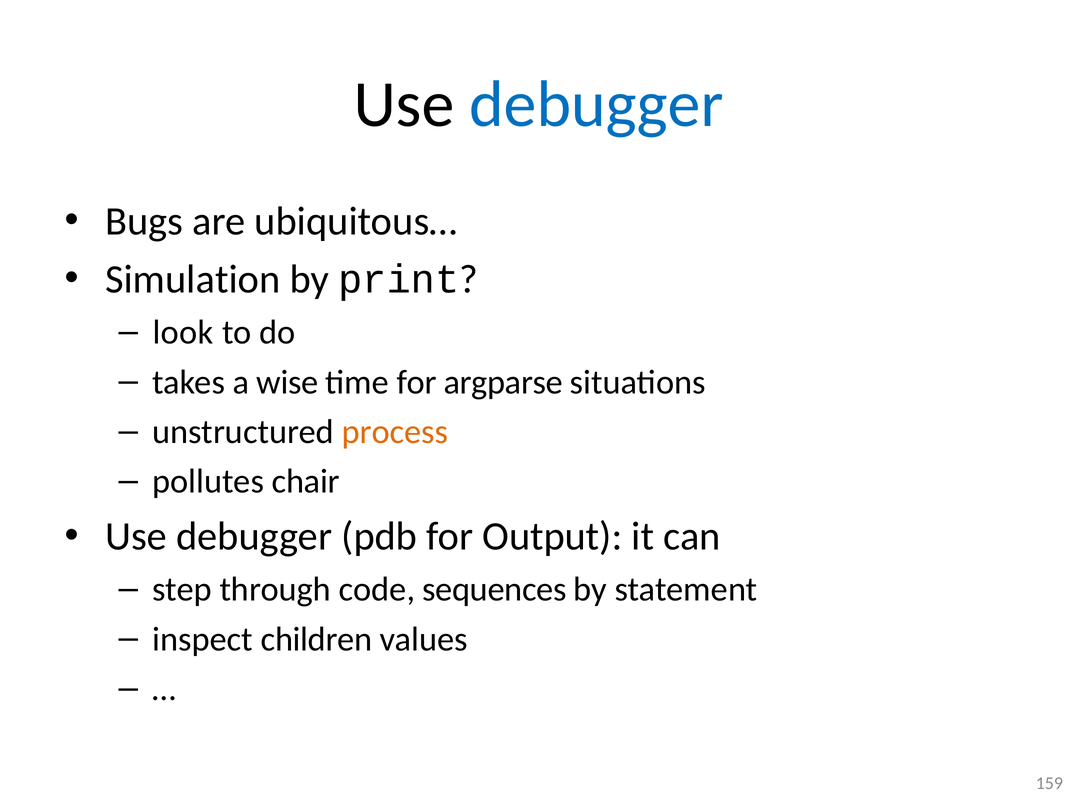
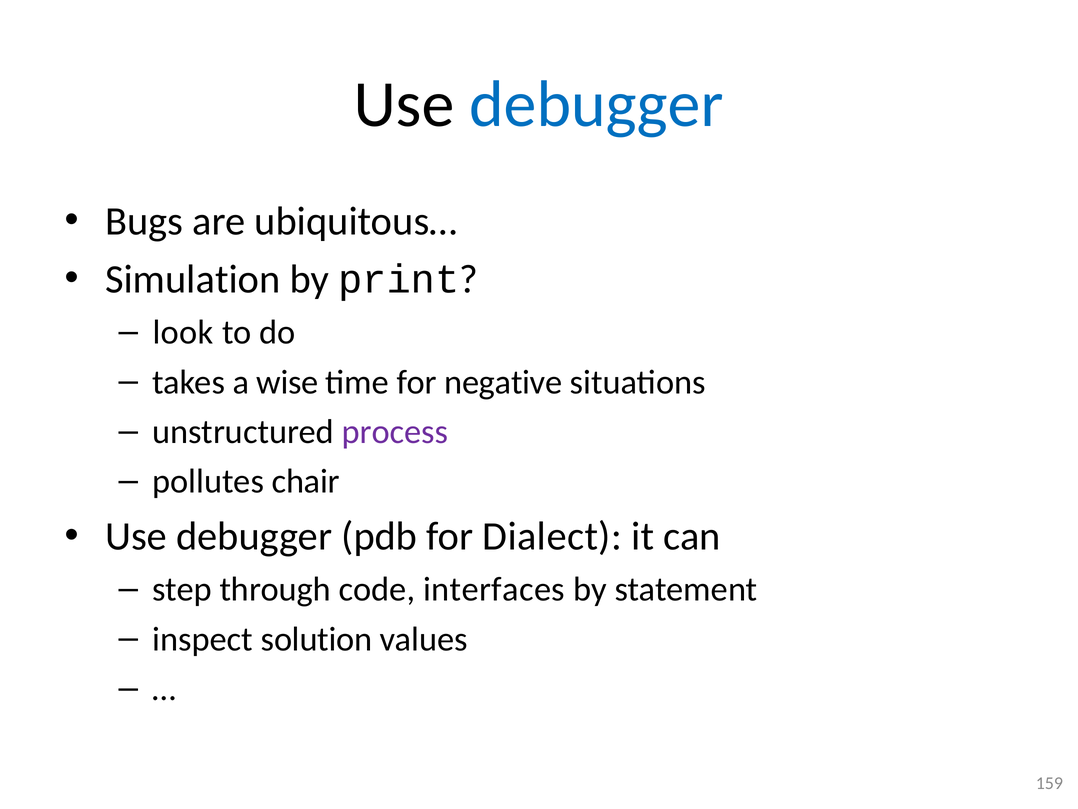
argparse: argparse -> negative (503, 382)
process colour: orange -> purple (395, 432)
Output: Output -> Dialect (552, 536)
sequences: sequences -> interfaces (494, 589)
children: children -> solution (316, 639)
